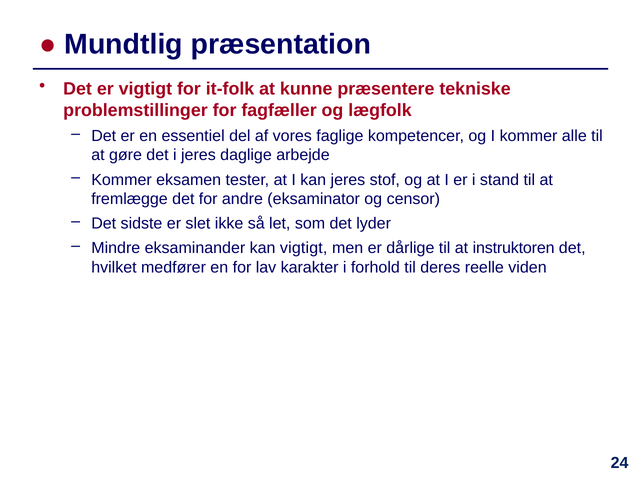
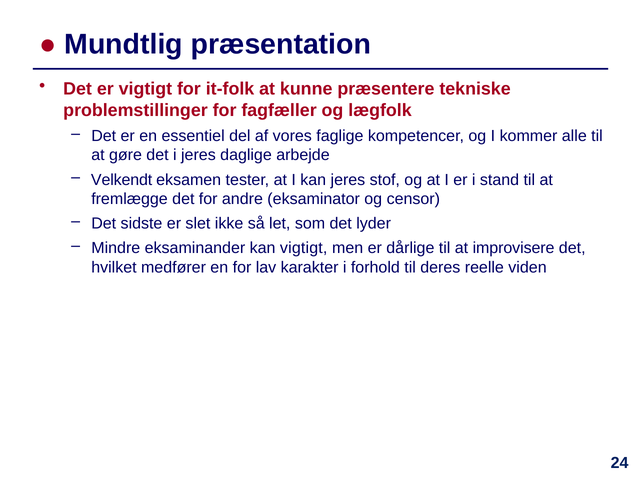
Kommer: Kommer -> Velkendt (122, 180)
instruktoren: instruktoren -> improvisere (514, 248)
